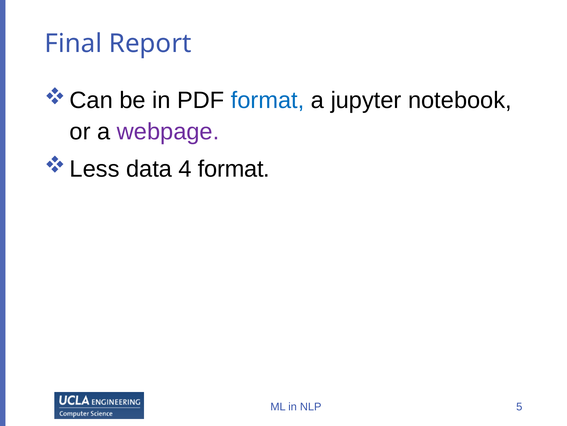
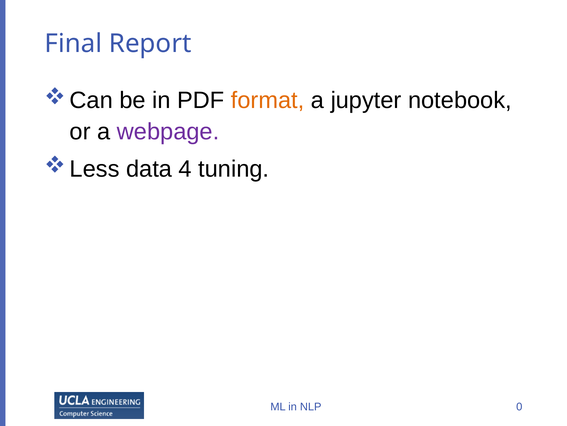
format colour: blue -> orange (268, 100)
4 format: format -> tuning (234, 169)
5: 5 -> 0 (519, 406)
